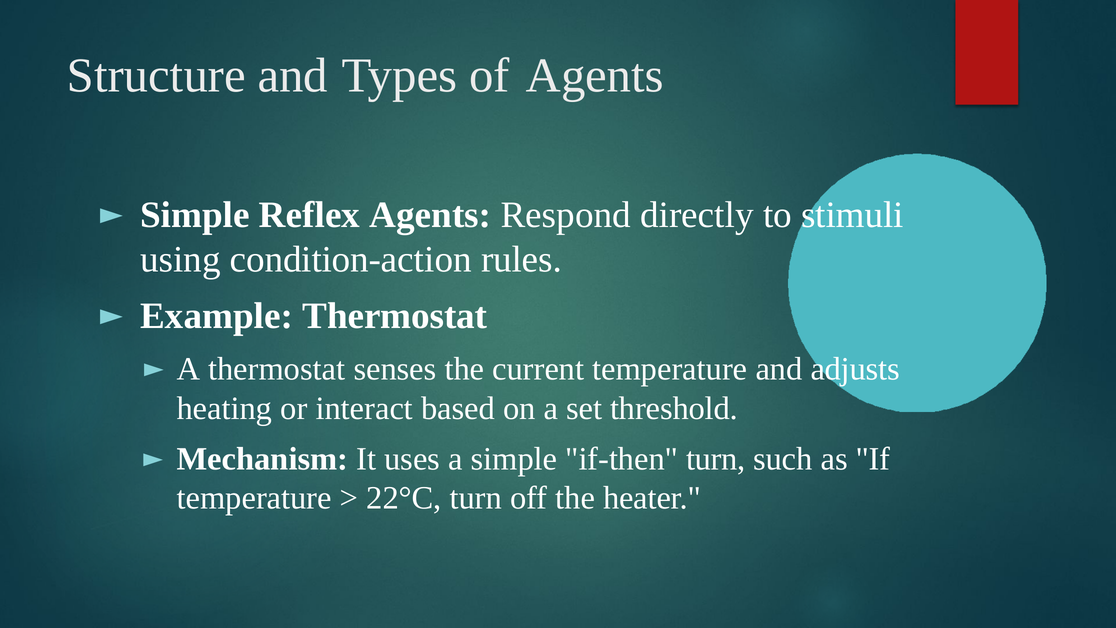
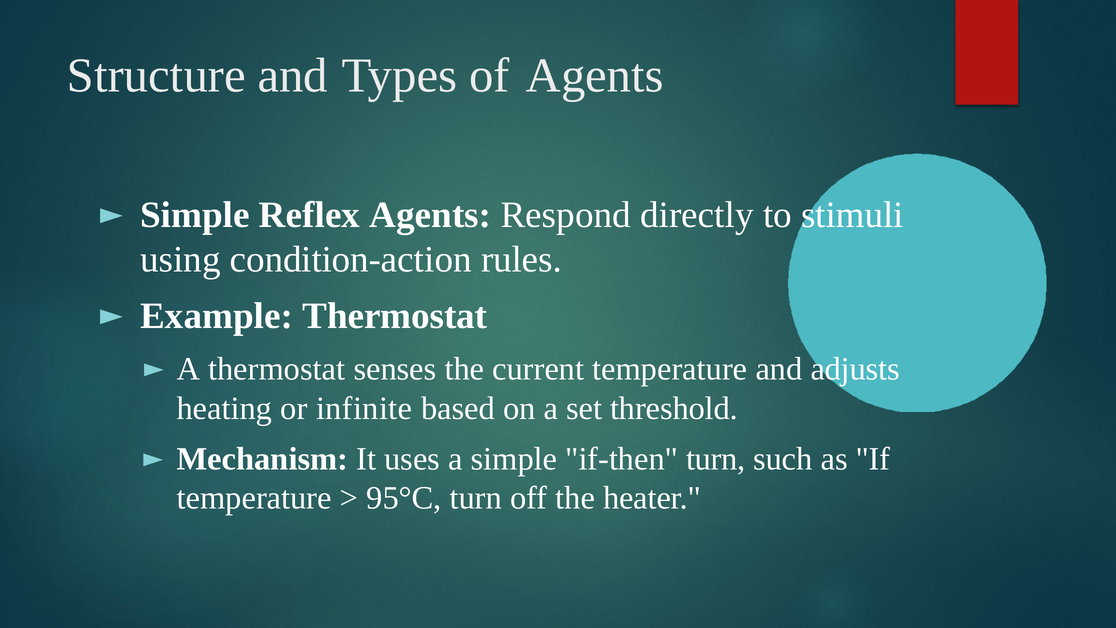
interact: interact -> infinite (364, 408)
22°C: 22°C -> 95°C (404, 498)
